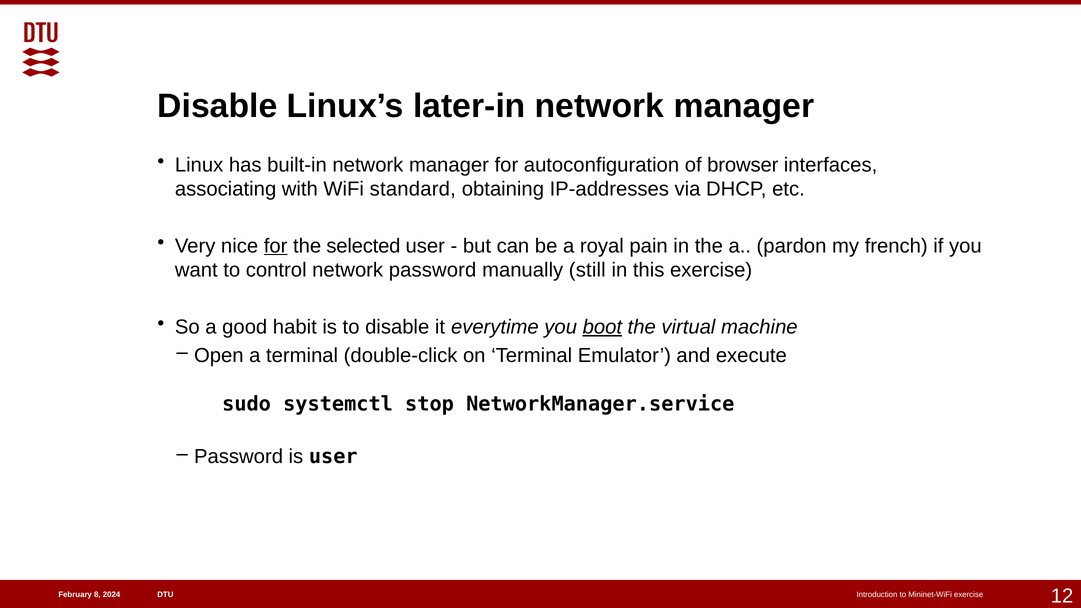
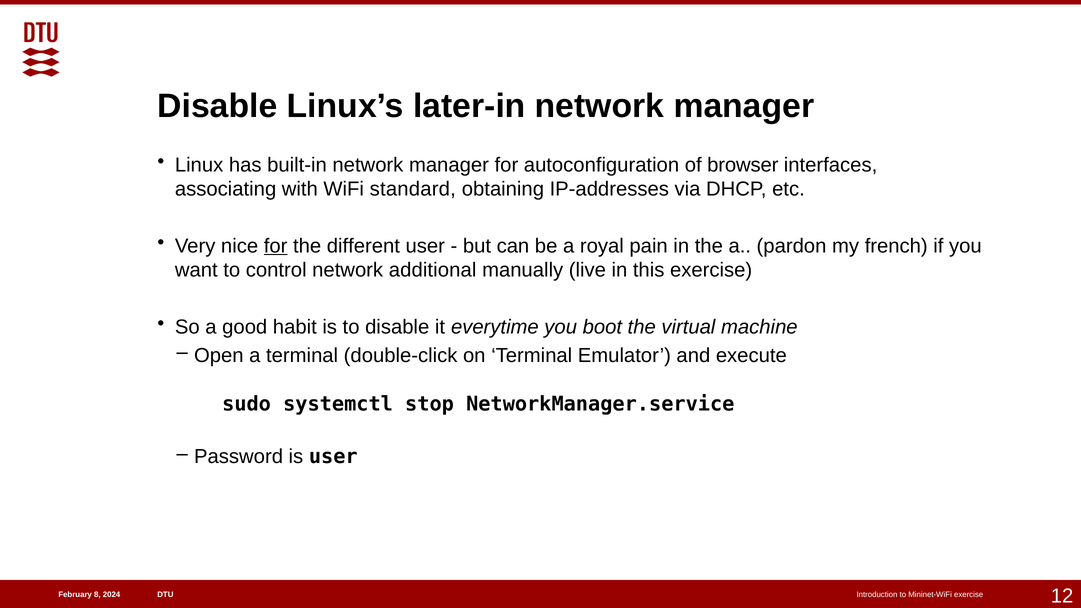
selected: selected -> different (363, 246)
network password: password -> additional (433, 270)
still: still -> live (587, 270)
boot underline: present -> none (602, 327)
